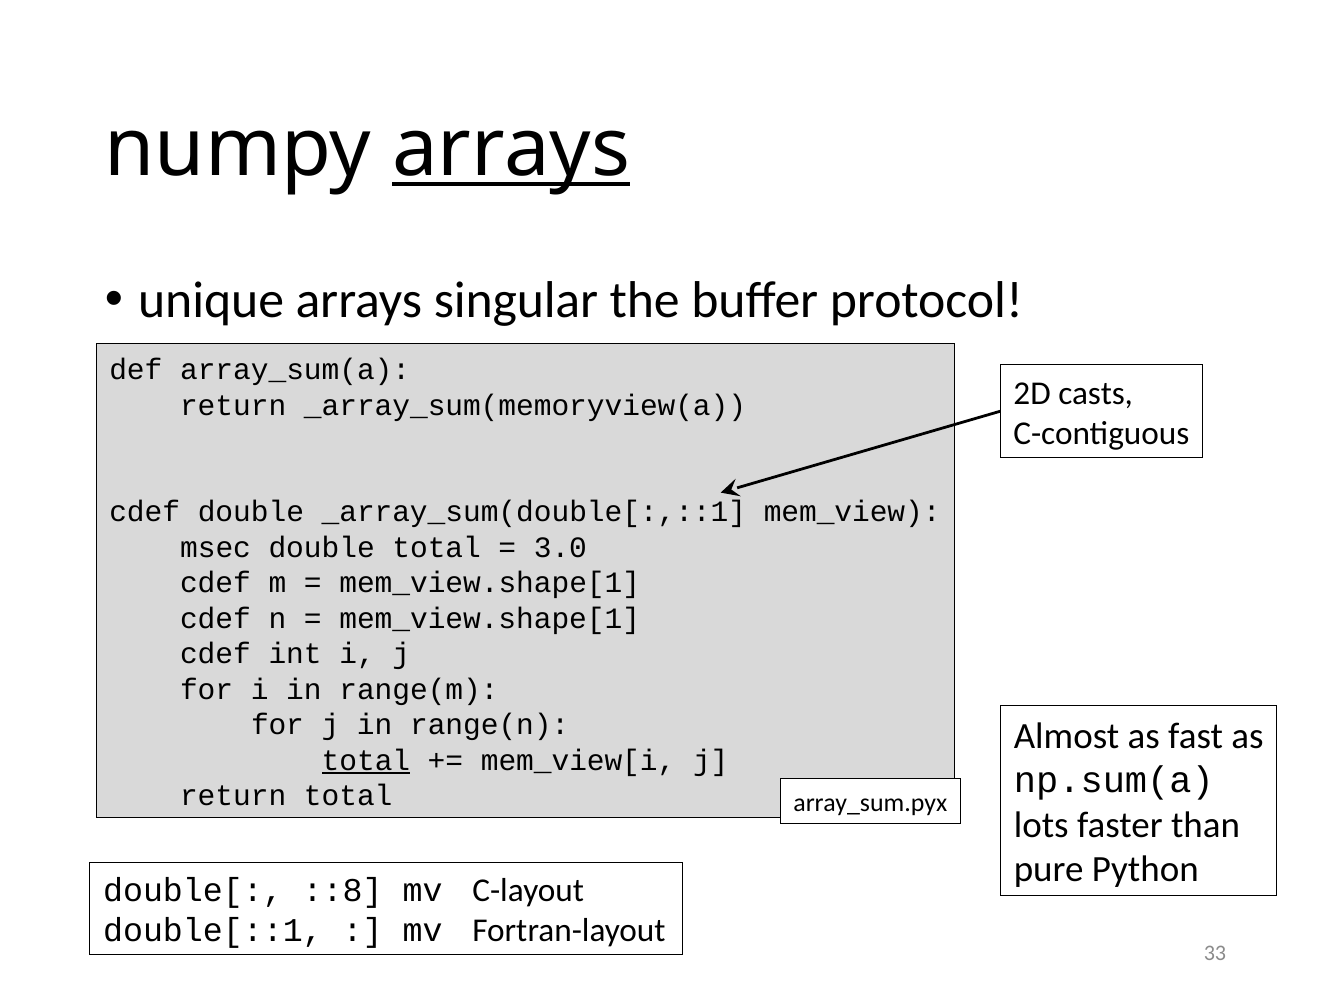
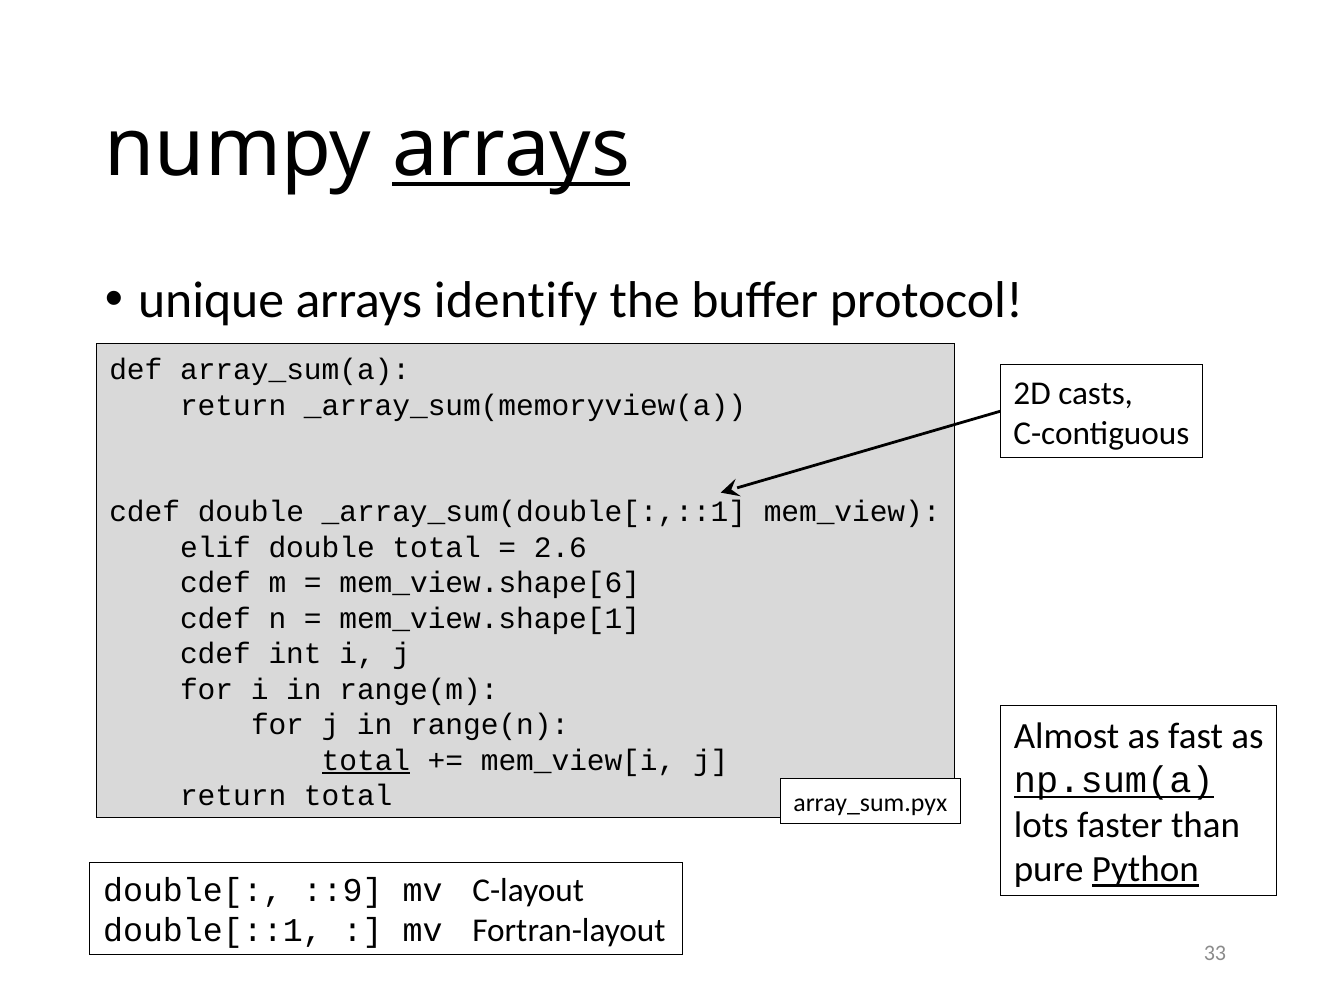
singular: singular -> identify (516, 300)
msec: msec -> elif (216, 548)
3.0: 3.0 -> 2.6 (560, 548)
mem_view.shape[1: mem_view.shape[1 -> mem_view.shape[6 (490, 583)
np.sum(a underline: none -> present (1114, 781)
Python underline: none -> present (1145, 870)
::8: ::8 -> ::9 (343, 891)
